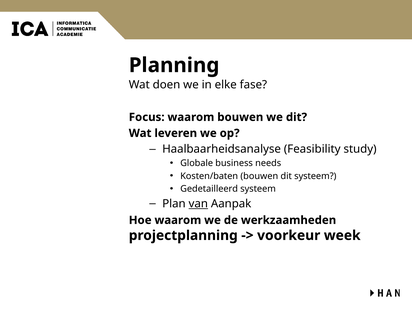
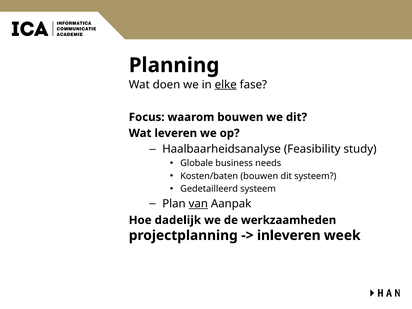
elke underline: none -> present (226, 85)
Hoe waarom: waarom -> dadelijk (178, 220)
voorkeur: voorkeur -> inleveren (289, 235)
